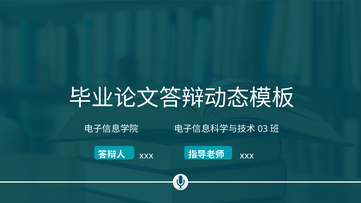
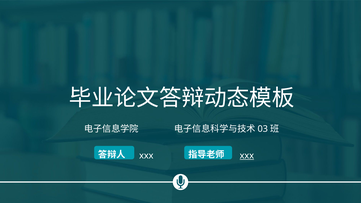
xxx underline: none -> present (247, 156)
